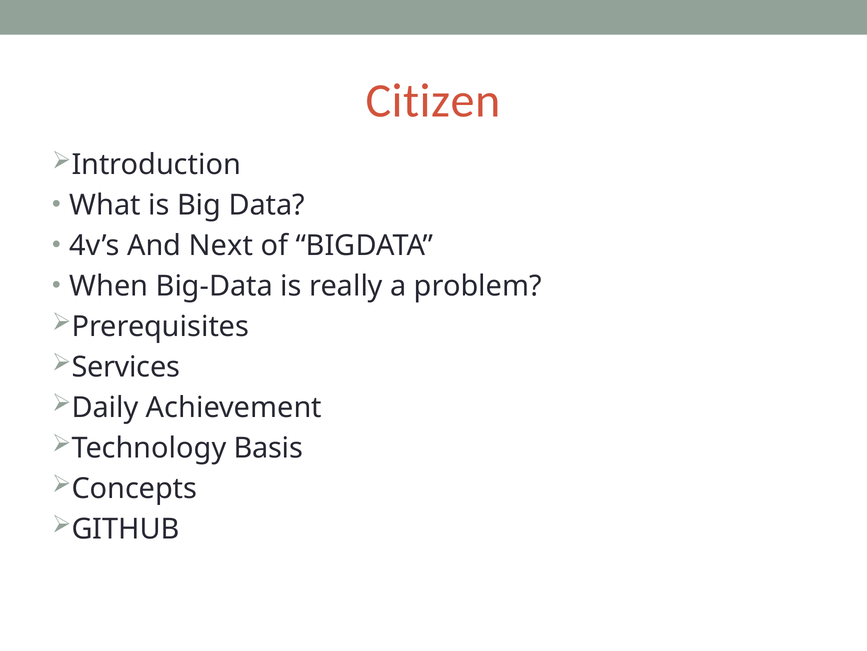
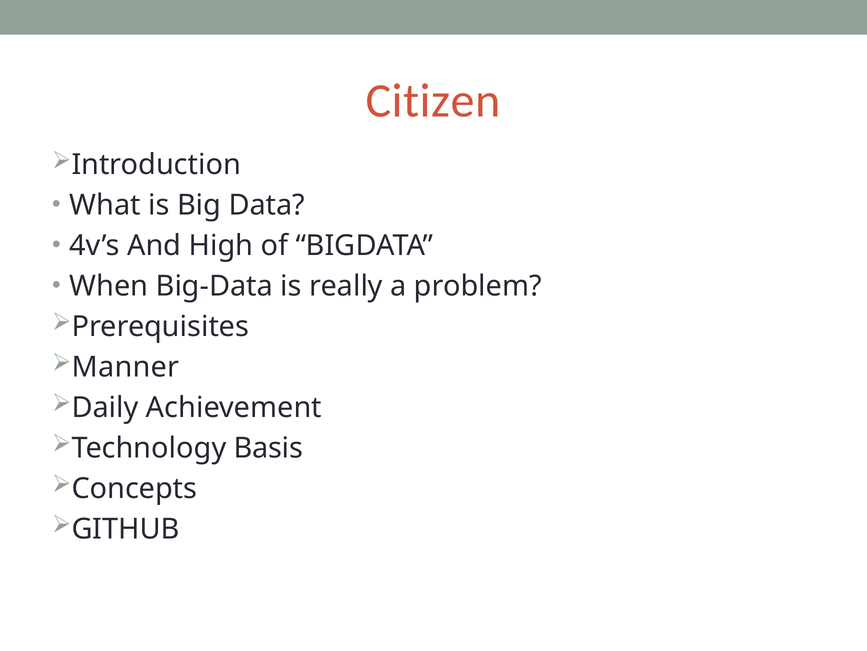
Next: Next -> High (221, 245)
Services: Services -> Manner (125, 367)
